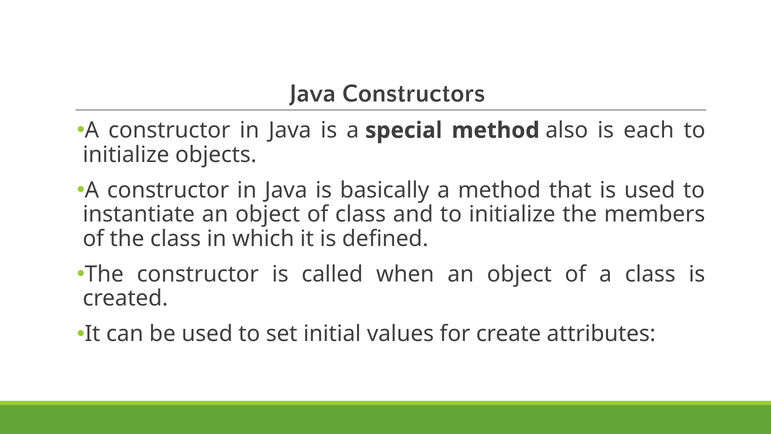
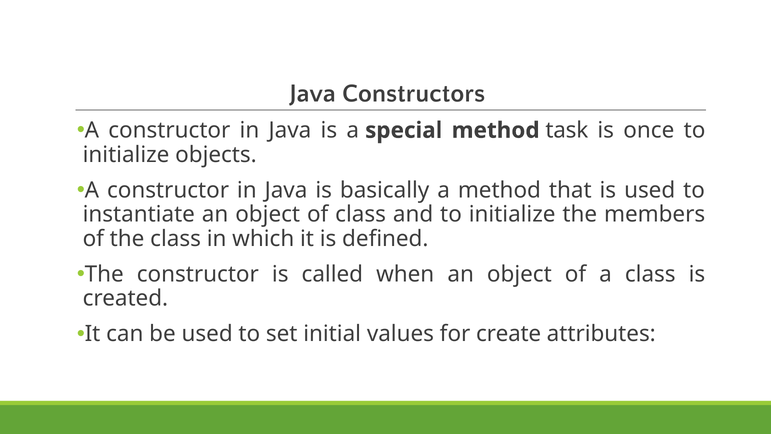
also: also -> task (567, 130)
each: each -> once (649, 130)
